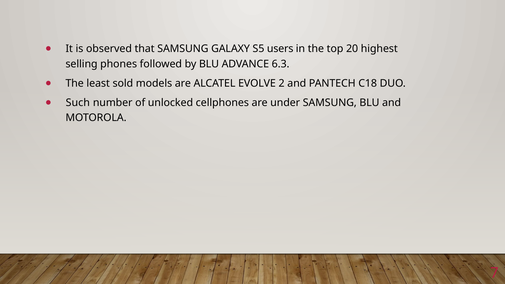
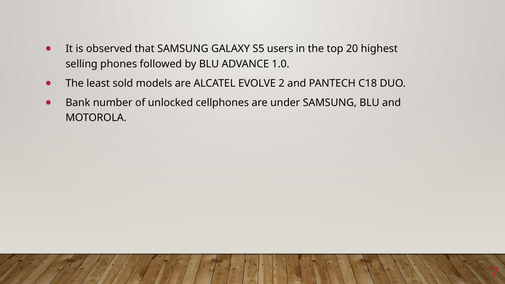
6.3: 6.3 -> 1.0 (281, 64)
Such: Such -> Bank (78, 103)
